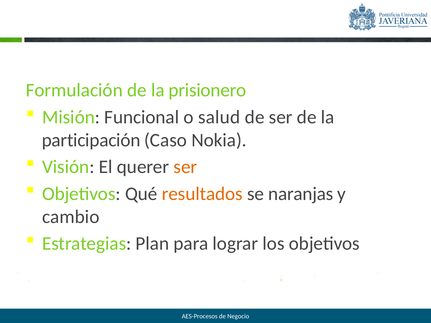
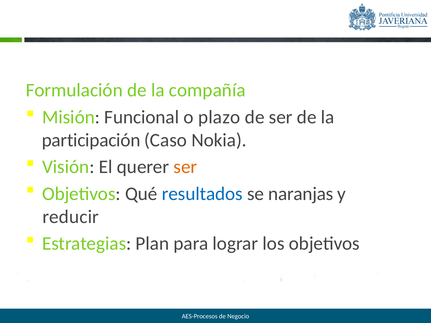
prisionero: prisionero -> compañía (207, 90)
salud: salud -> plazo (219, 117)
resultados colour: orange -> blue (202, 194)
cambio: cambio -> reducir (71, 217)
